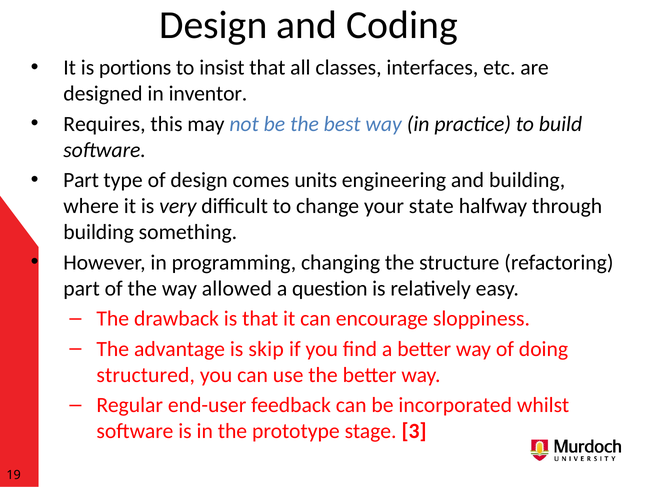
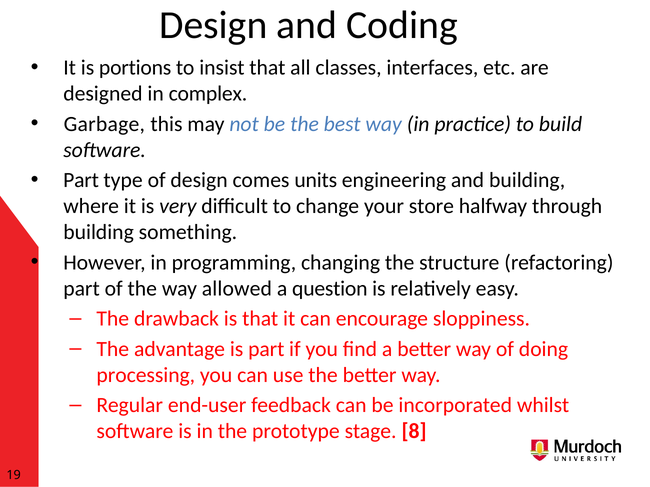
inventor: inventor -> complex (208, 94)
Requires: Requires -> Garbage (104, 124)
state: state -> store (431, 206)
is skip: skip -> part (266, 349)
structured: structured -> processing (146, 375)
3: 3 -> 8 (414, 432)
